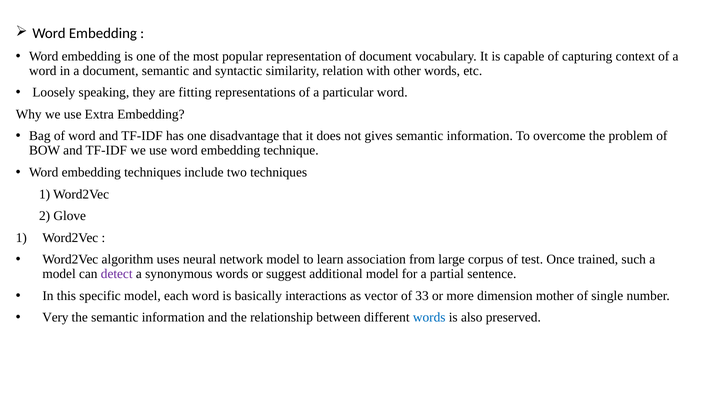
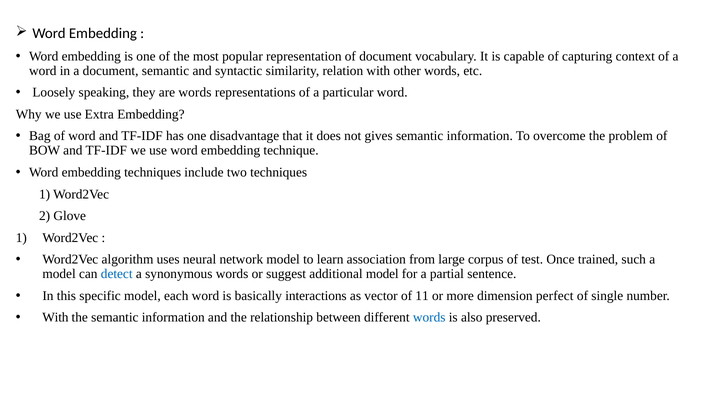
are fitting: fitting -> words (195, 92)
detect colour: purple -> blue (117, 274)
33: 33 -> 11 (422, 296)
mother: mother -> perfect (555, 296)
Very: Very -> With (55, 318)
